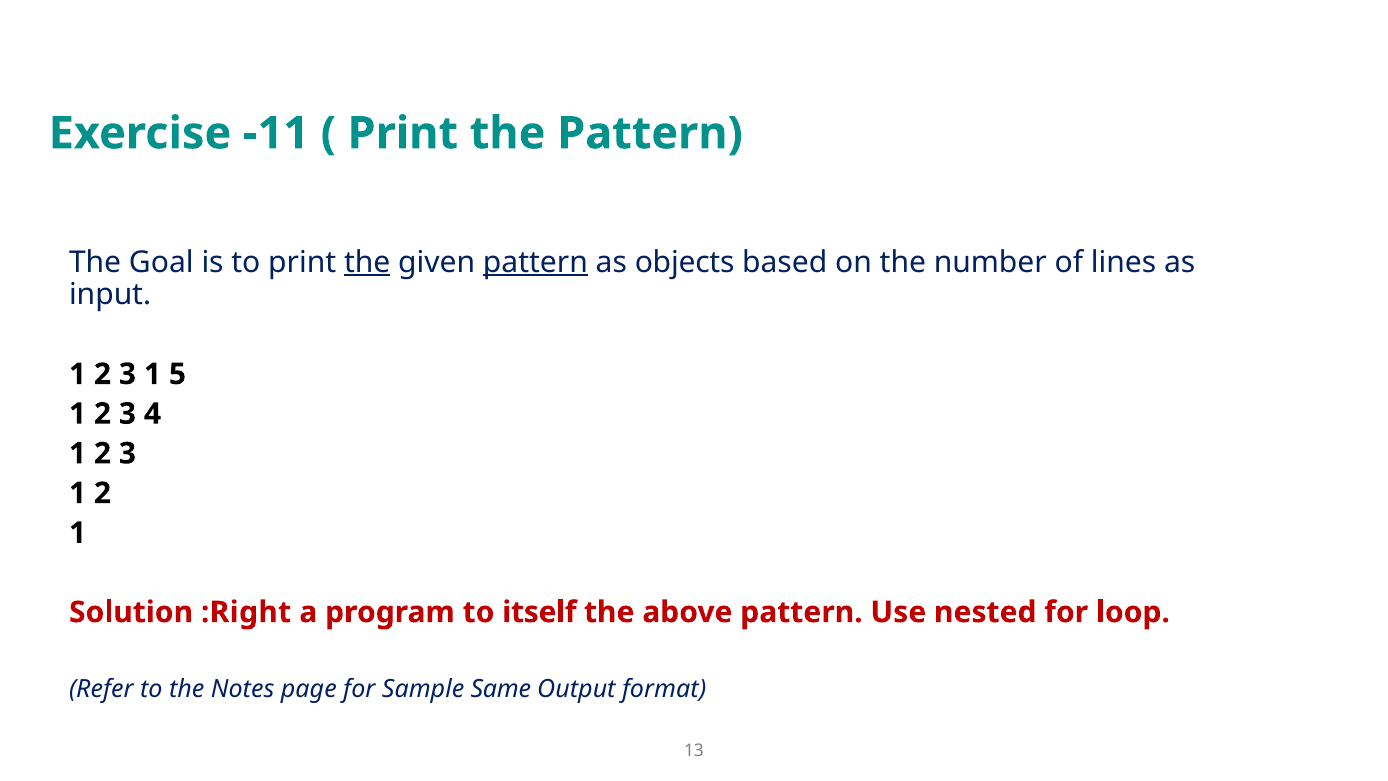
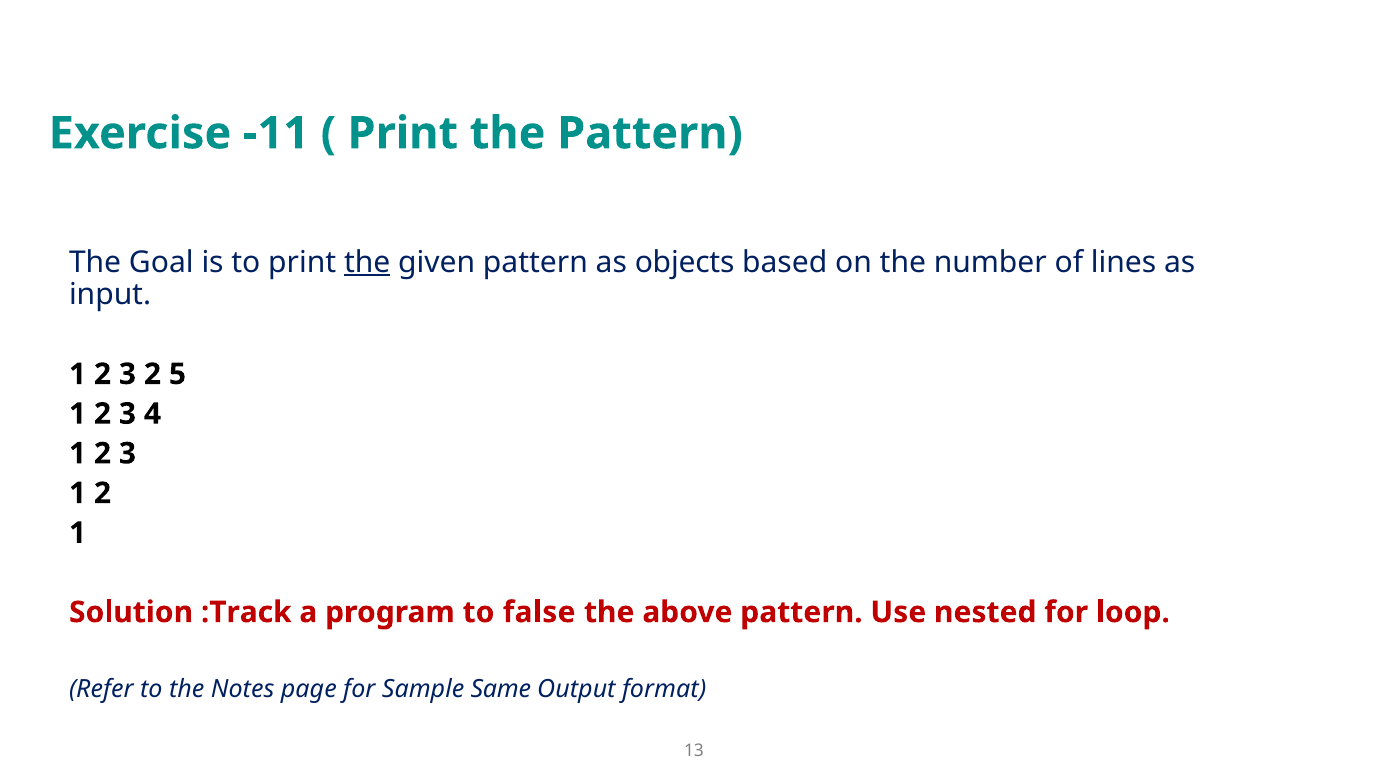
pattern underline: present -> none (535, 262)
1: 1 -> 2 (153, 374)
:Right: :Right -> :Track (246, 612)
itself: itself -> false (539, 612)
